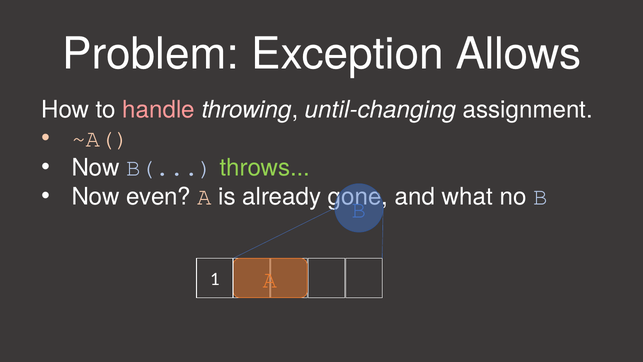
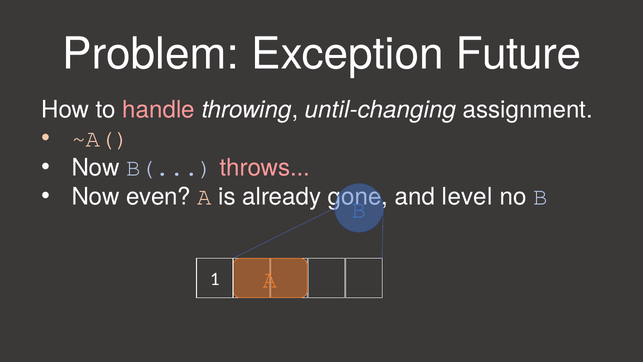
Allows: Allows -> Future (519, 54)
throws colour: light green -> pink (265, 167)
what: what -> level (467, 196)
